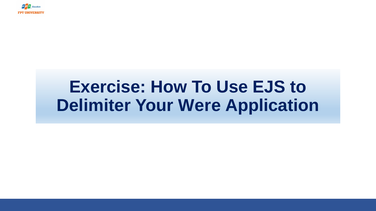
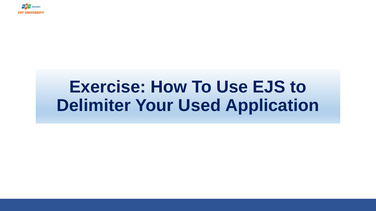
Were: Were -> Used (200, 106)
